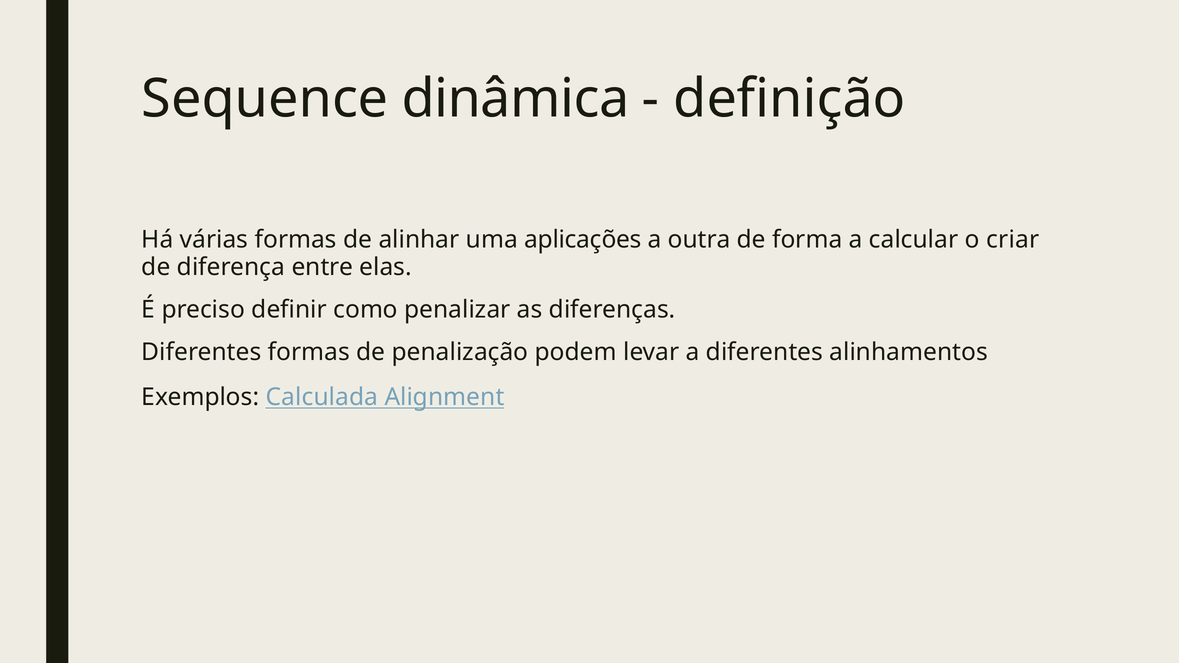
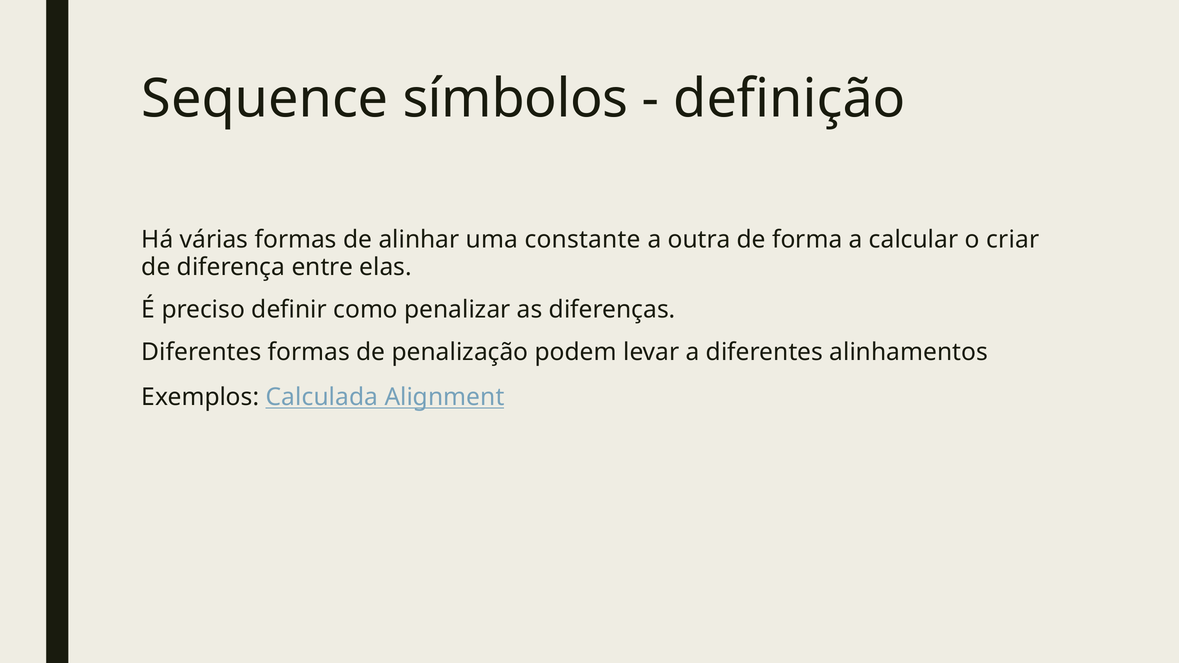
dinâmica: dinâmica -> símbolos (515, 99)
aplicações: aplicações -> constante (583, 240)
